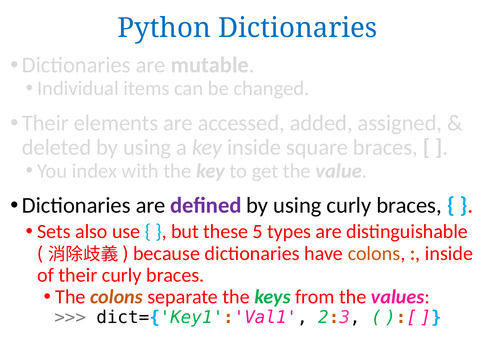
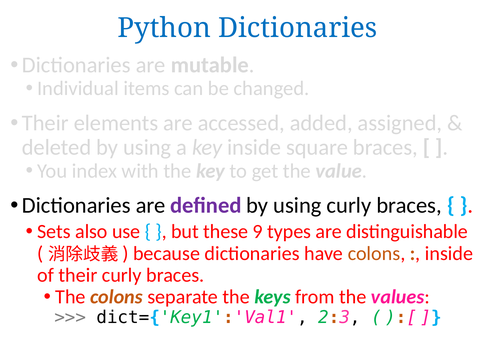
5: 5 -> 9 (258, 232)
